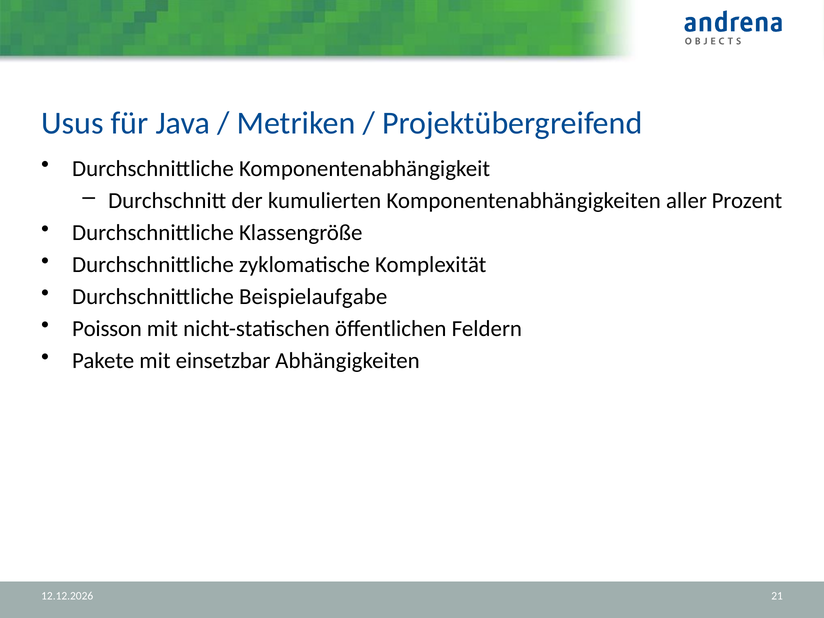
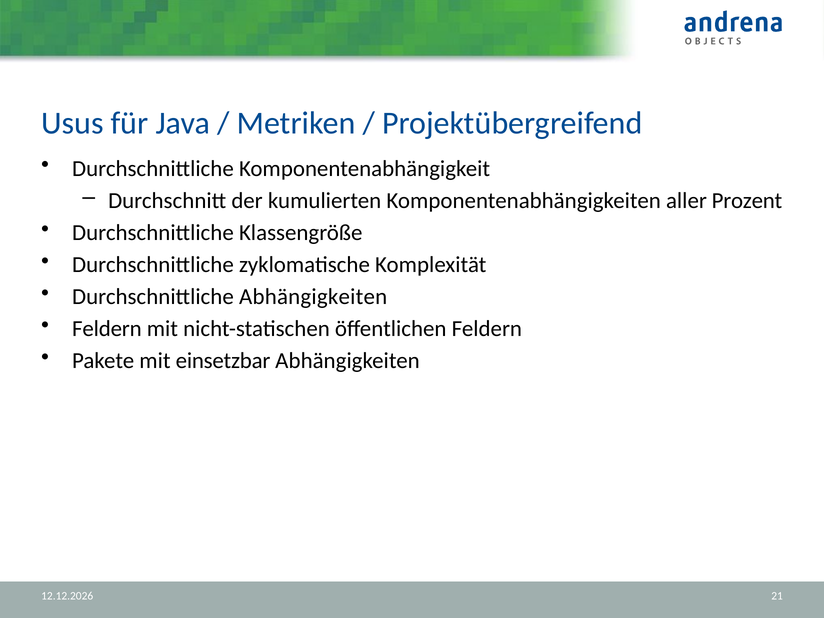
Durchschnittliche Beispielaufgabe: Beispielaufgabe -> Abhängigkeiten (313, 297)
Poisson: Poisson -> Feldern (107, 329)
